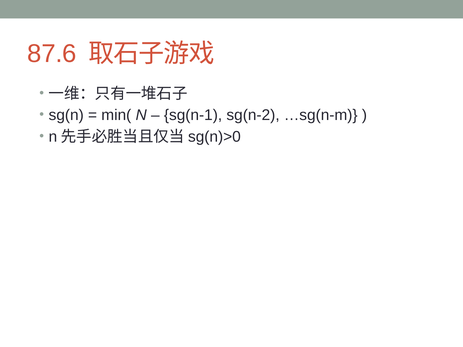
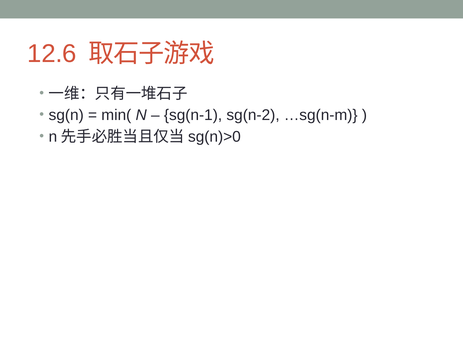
87.6: 87.6 -> 12.6 (52, 54)
